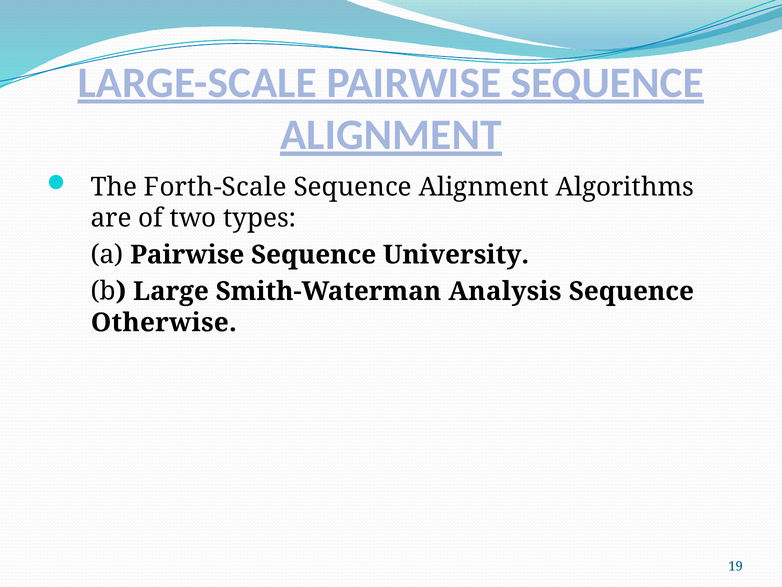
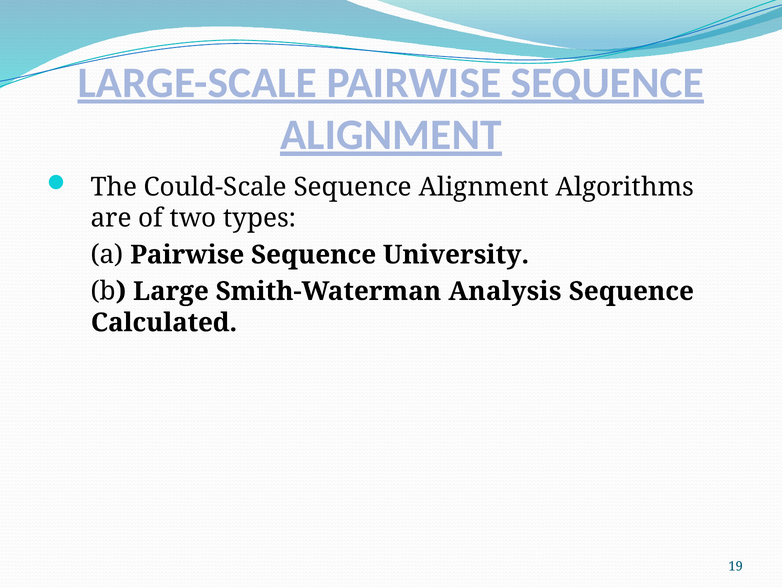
Forth-Scale: Forth-Scale -> Could-Scale (215, 187)
Otherwise: Otherwise -> Calculated (164, 322)
